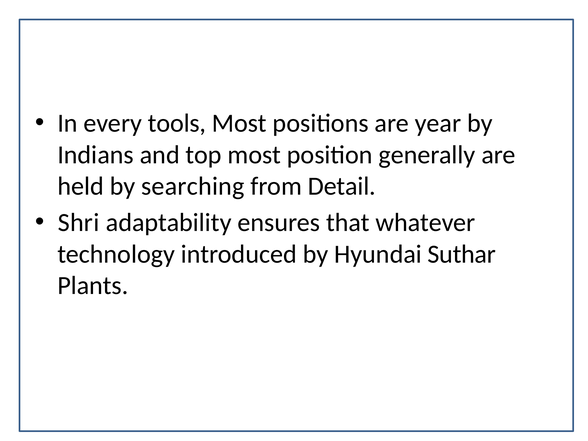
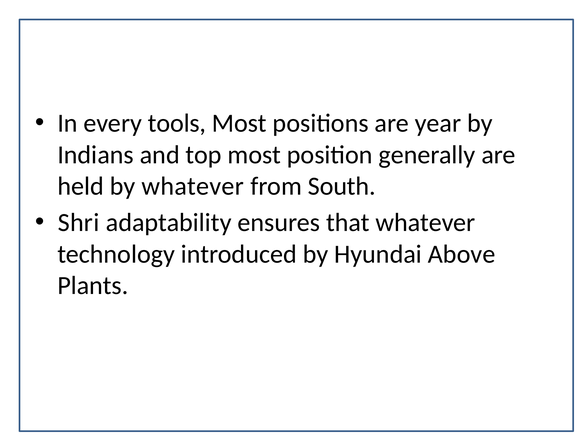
by searching: searching -> whatever (193, 186)
Detail: Detail -> South (342, 186)
Suthar: Suthar -> Above (462, 254)
